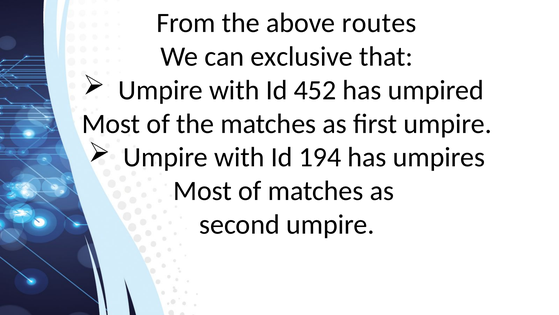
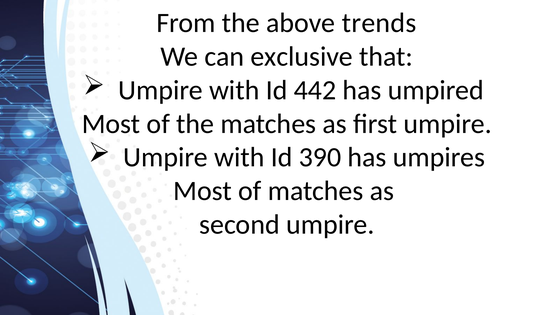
routes: routes -> trends (379, 23)
452: 452 -> 442 (315, 90)
194: 194 -> 390 (320, 157)
